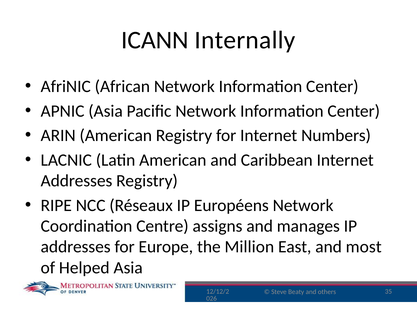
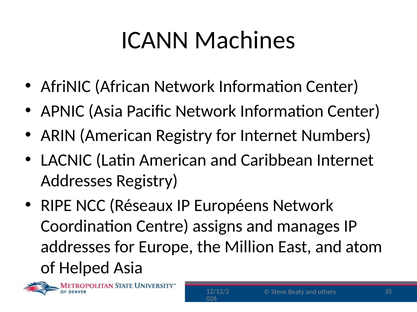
Internally: Internally -> Machines (245, 40)
most: most -> atom (364, 247)
